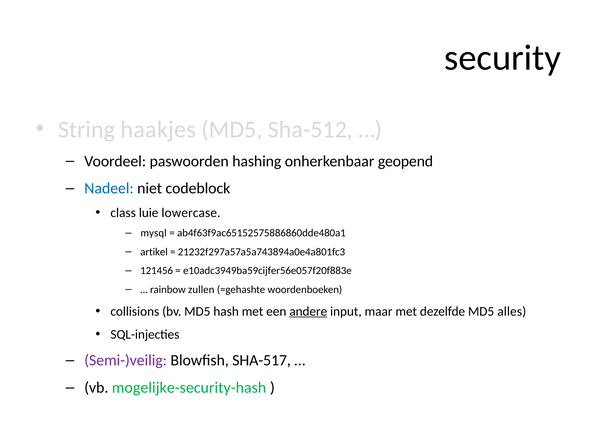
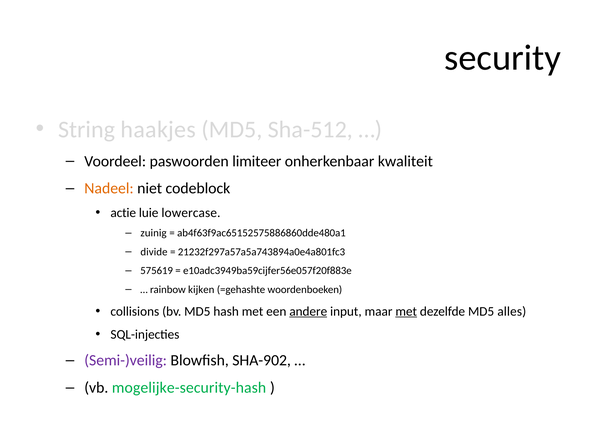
hashing: hashing -> limiteer (257, 161)
geopend: geopend -> kwaliteit (405, 161)
Nadeel colour: blue -> orange (109, 188)
class: class -> actie (123, 213)
mysql: mysql -> zuinig (154, 233)
artikel: artikel -> divide (154, 252)
121456: 121456 -> 575619 (157, 271)
zullen: zullen -> kijken (201, 289)
met underline: none -> present (406, 311)
SHA-517: SHA-517 -> SHA-902 (262, 360)
